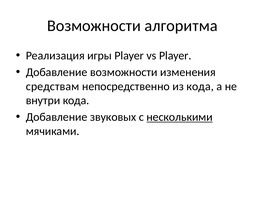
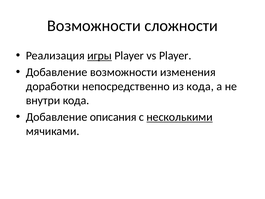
алгоритма: алгоритма -> сложности (181, 26)
игры underline: none -> present (99, 56)
средствам: средствам -> доработки (53, 86)
звуковых: звуковых -> описания (113, 117)
